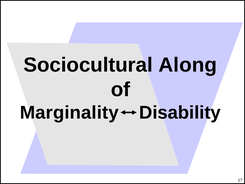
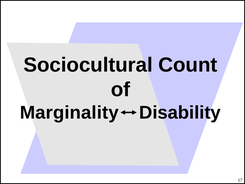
Along: Along -> Count (188, 65)
